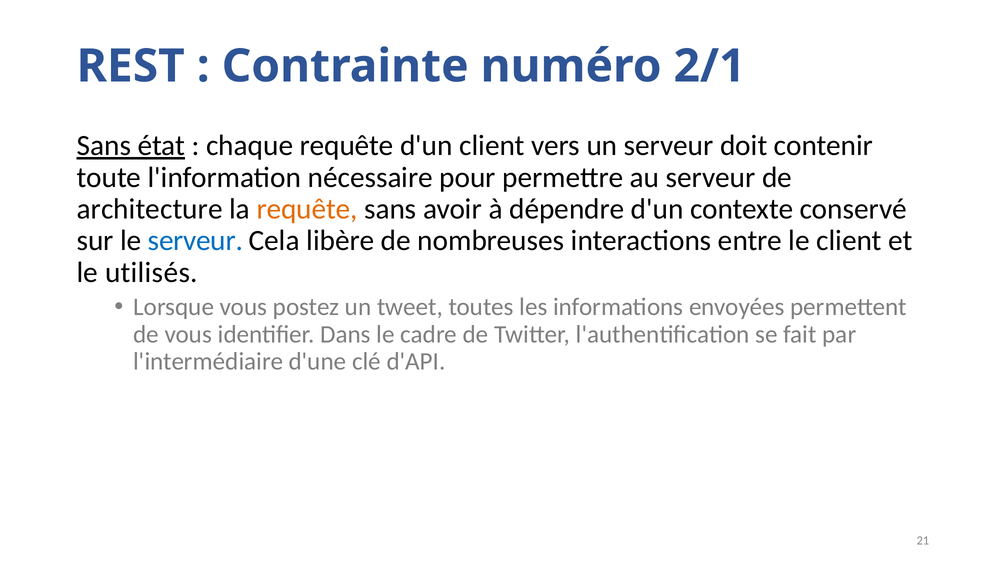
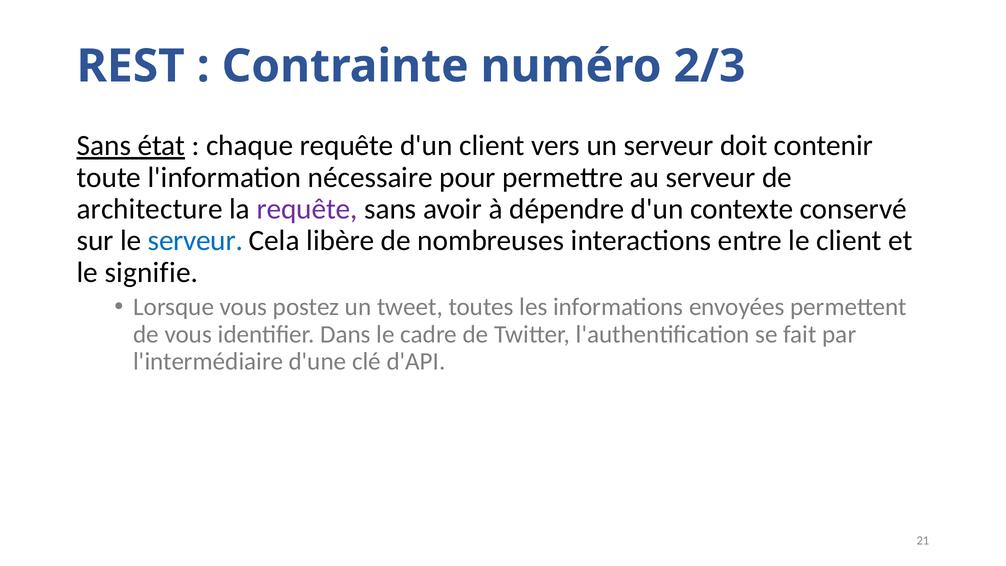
2/1: 2/1 -> 2/3 (709, 66)
requête colour: orange -> purple (307, 209)
utilisés: utilisés -> signifie (151, 272)
